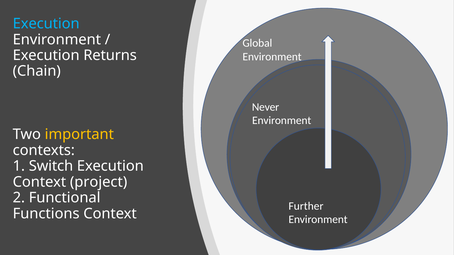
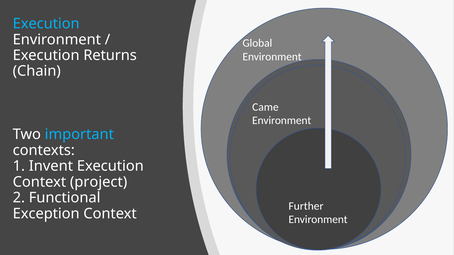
Never: Never -> Came (265, 107)
important colour: yellow -> light blue (79, 135)
Switch: Switch -> Invent (51, 166)
Functions: Functions -> Exception (46, 214)
